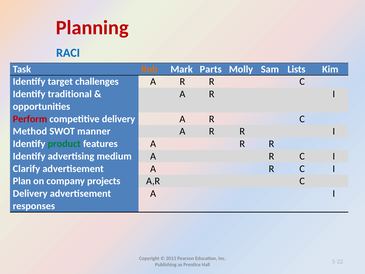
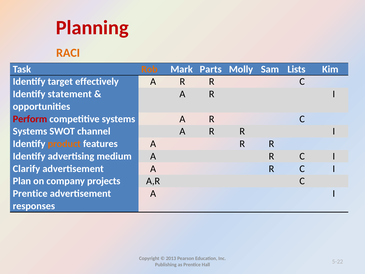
RACI colour: blue -> orange (68, 53)
challenges: challenges -> effectively (97, 82)
traditional: traditional -> statement (70, 94)
competitive delivery: delivery -> systems (119, 119)
Method: Method -> Systems (30, 131)
manner: manner -> channel (94, 131)
product colour: green -> orange (64, 144)
Delivery: Delivery -> Prentice (30, 193)
